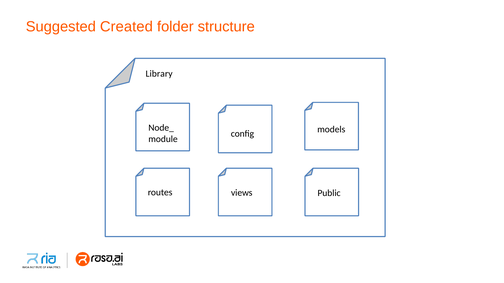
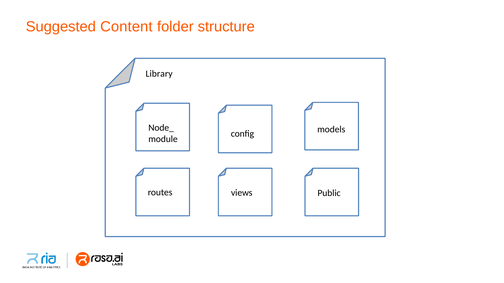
Created: Created -> Content (126, 27)
